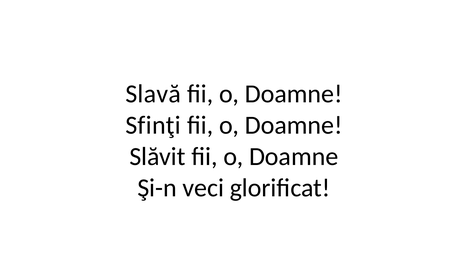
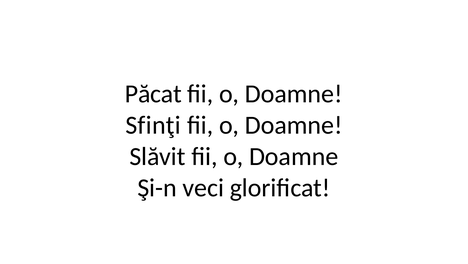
Slavă: Slavă -> Păcat (153, 94)
